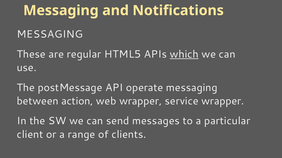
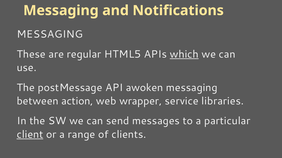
operate: operate -> awoken (145, 88)
service wrapper: wrapper -> libraries (223, 101)
client underline: none -> present (30, 135)
